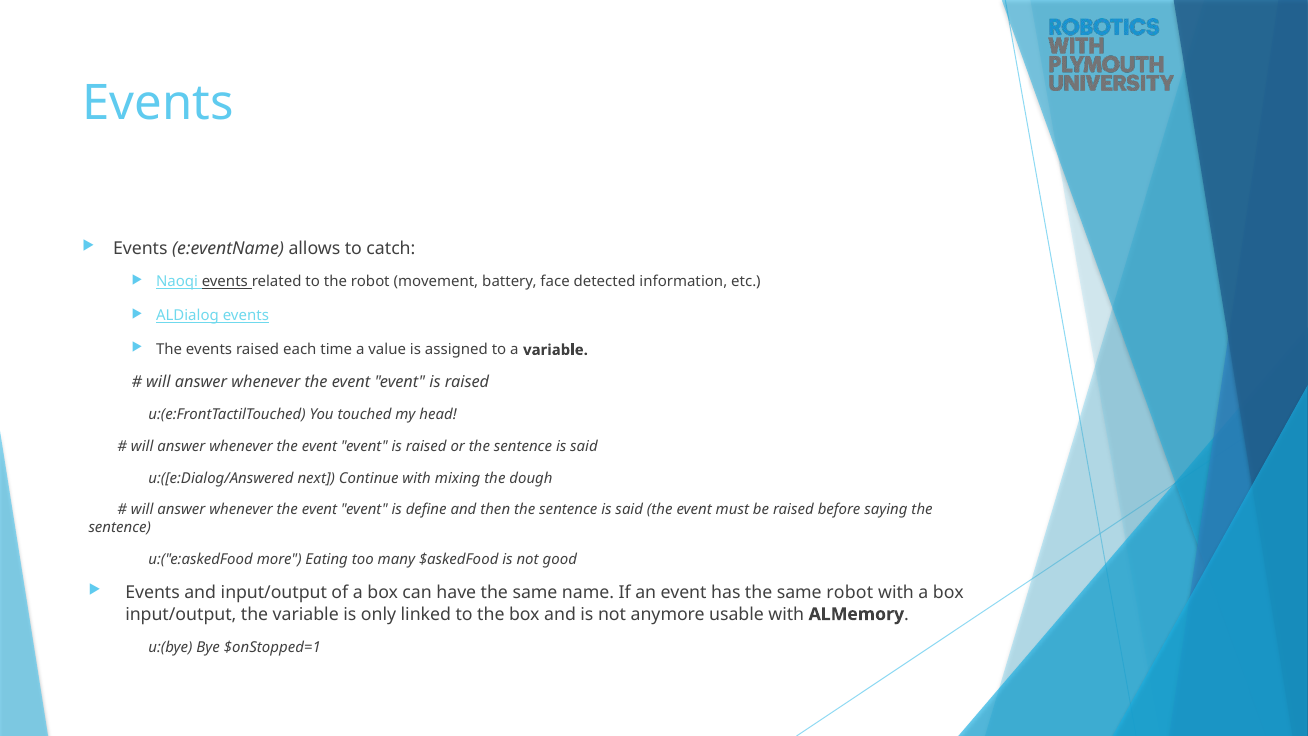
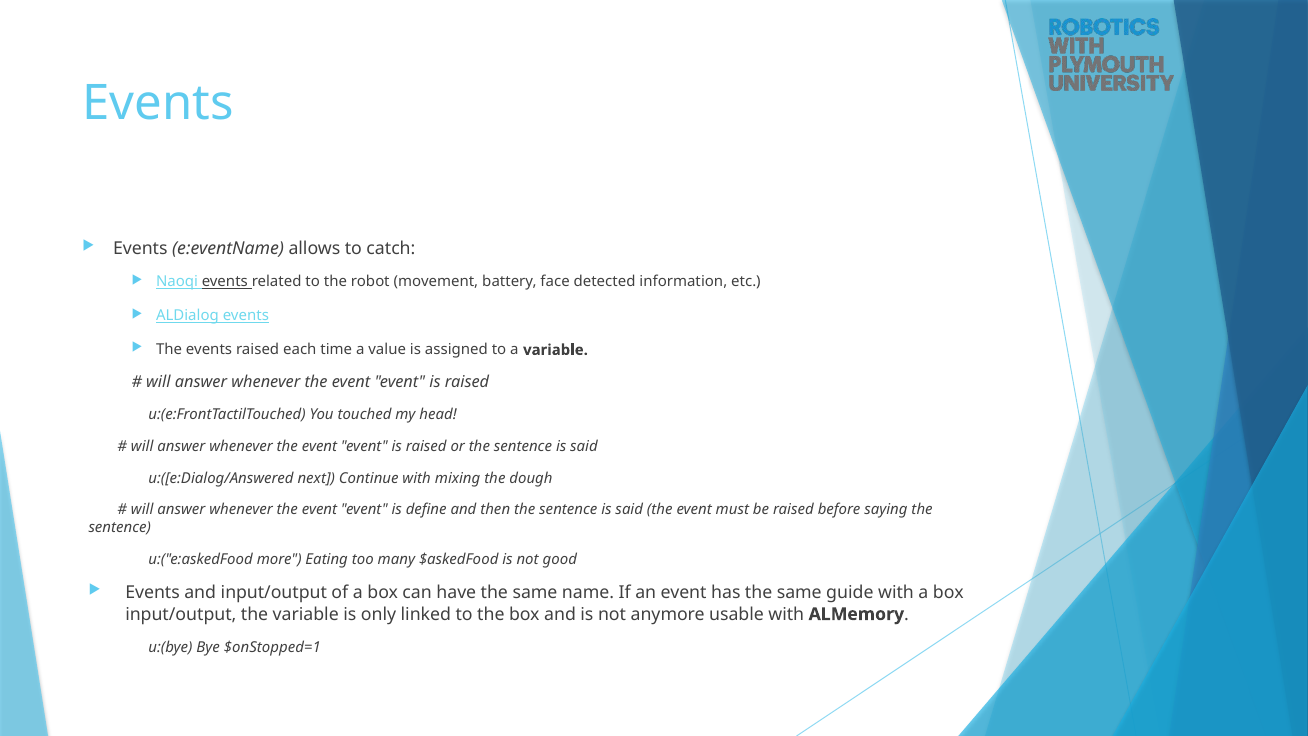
same robot: robot -> guide (850, 593)
